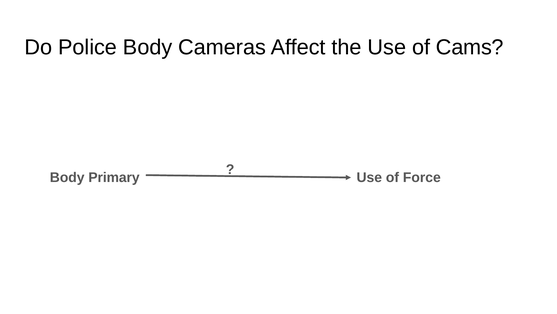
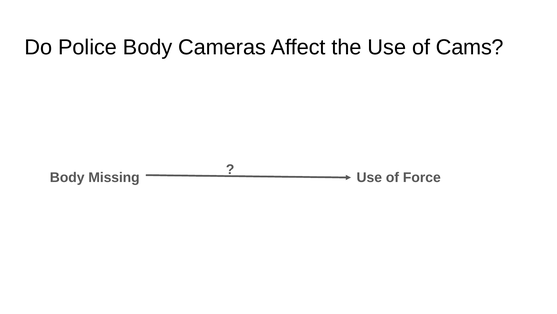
Primary: Primary -> Missing (114, 177)
